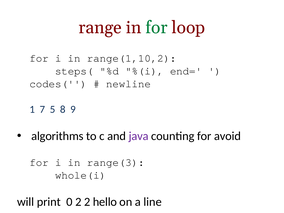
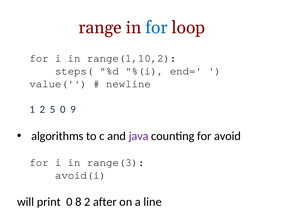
for colour: green -> blue (156, 27)
codes(: codes( -> value( (58, 84)
1 7: 7 -> 2 (42, 109)
5 8: 8 -> 0 (63, 109)
whole(i: whole(i -> avoid(i (81, 175)
0 2: 2 -> 8 (78, 202)
hello: hello -> after (105, 202)
